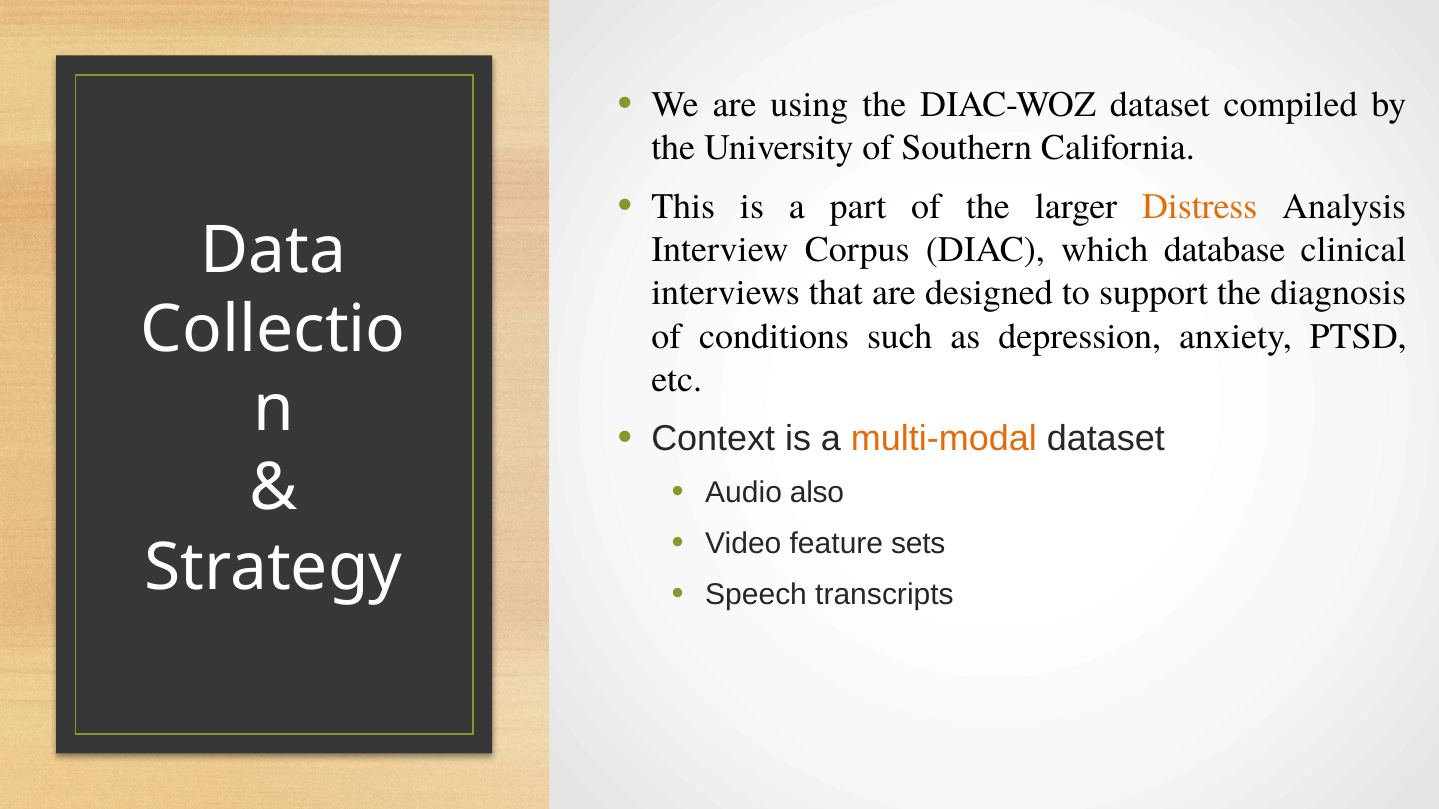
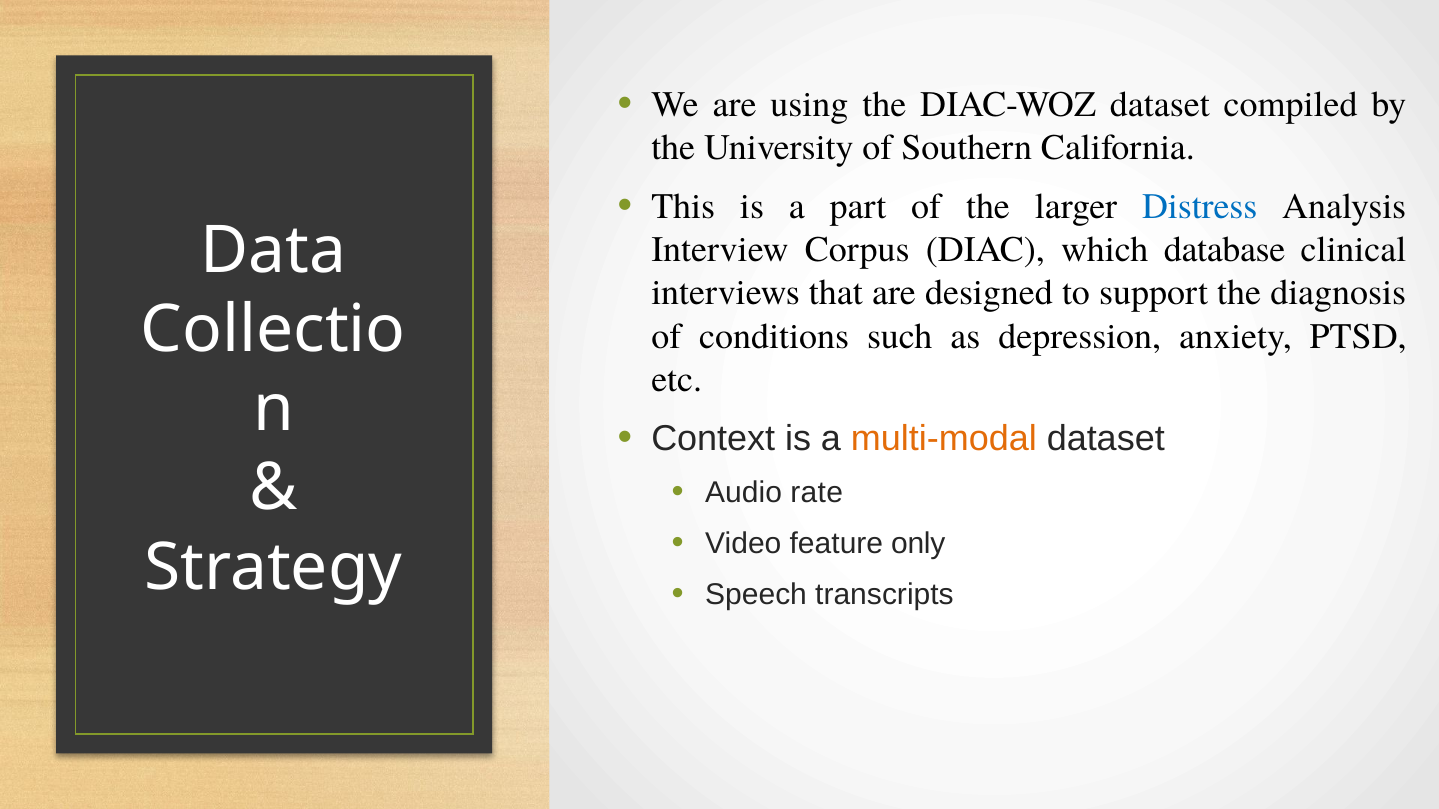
Distress colour: orange -> blue (1200, 207)
also: also -> rate (817, 493)
sets: sets -> only (918, 544)
